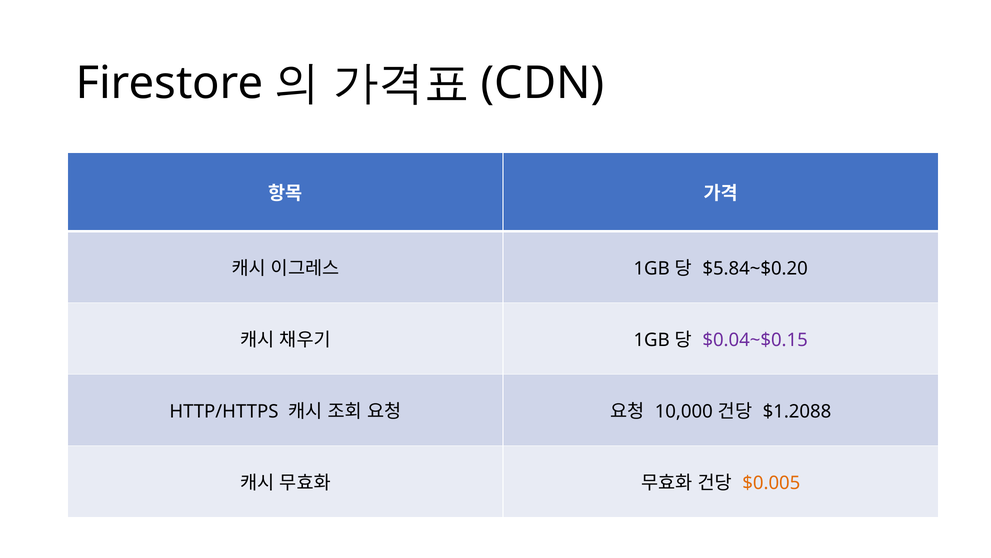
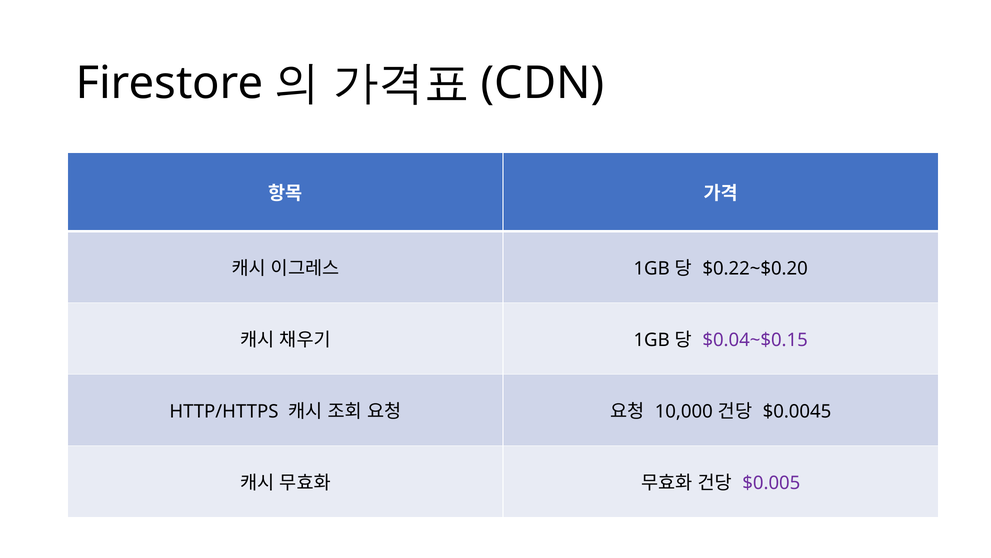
$5.84~$0.20: $5.84~$0.20 -> $0.22~$0.20 (755, 268)
$1.2088: $1.2088 -> $0.0045 (797, 411)
$0.005 colour: orange -> purple (771, 483)
